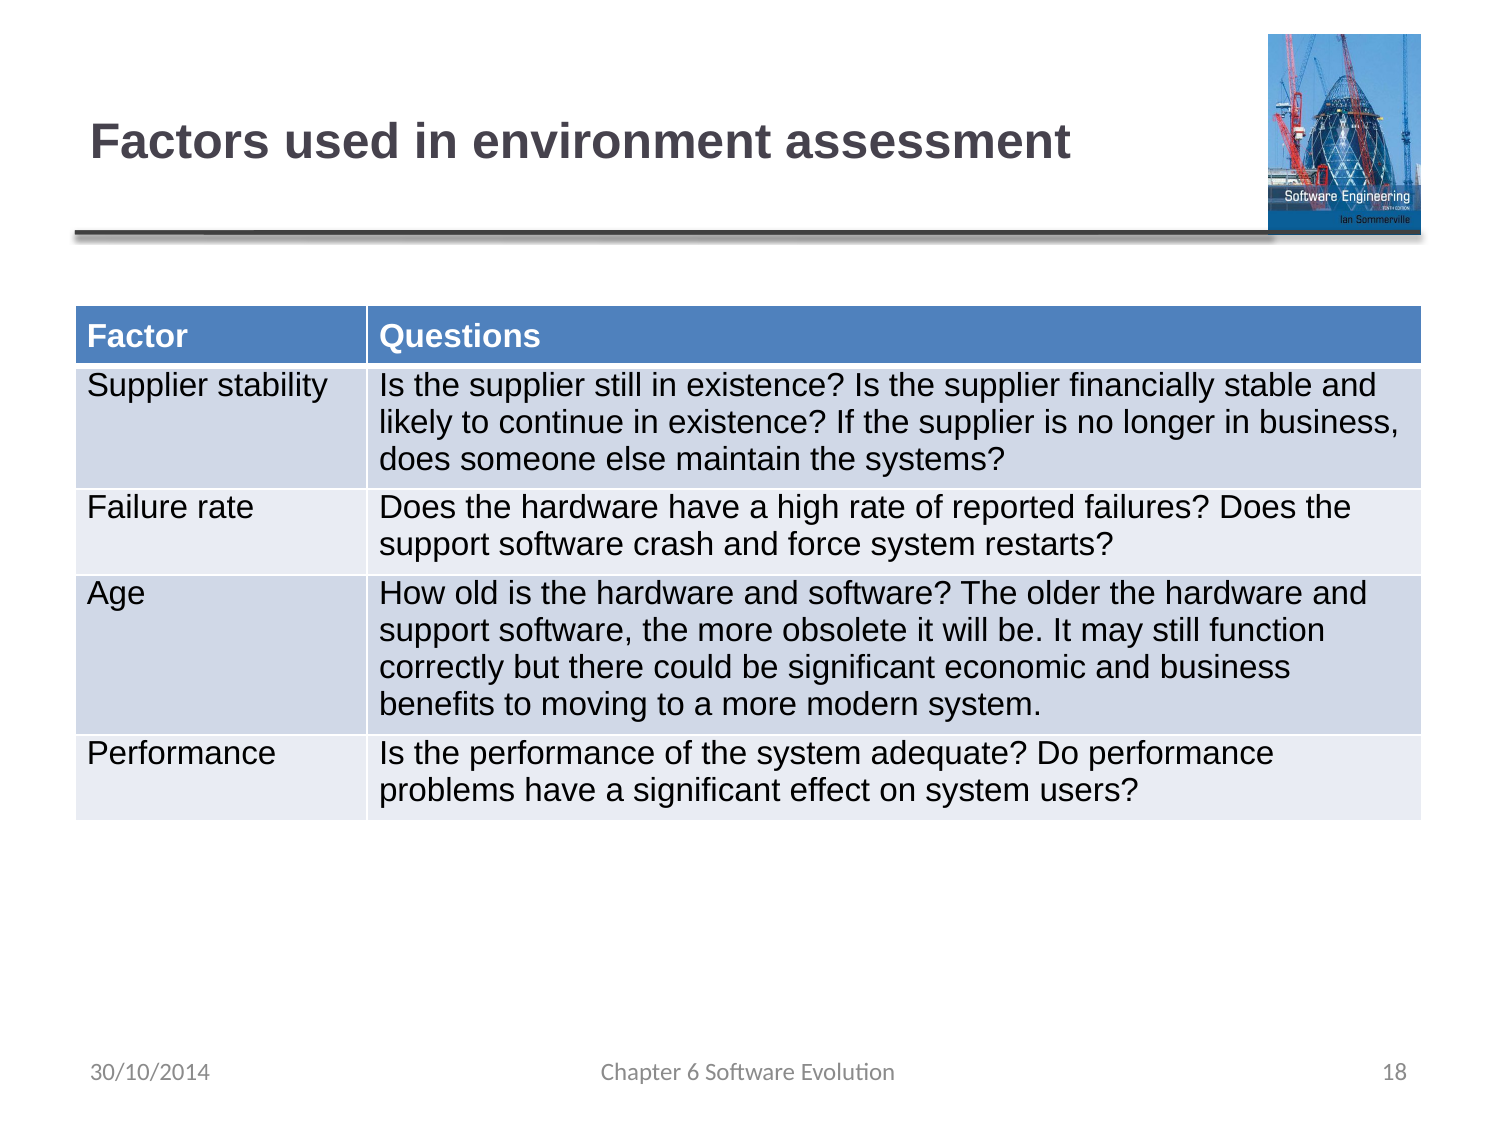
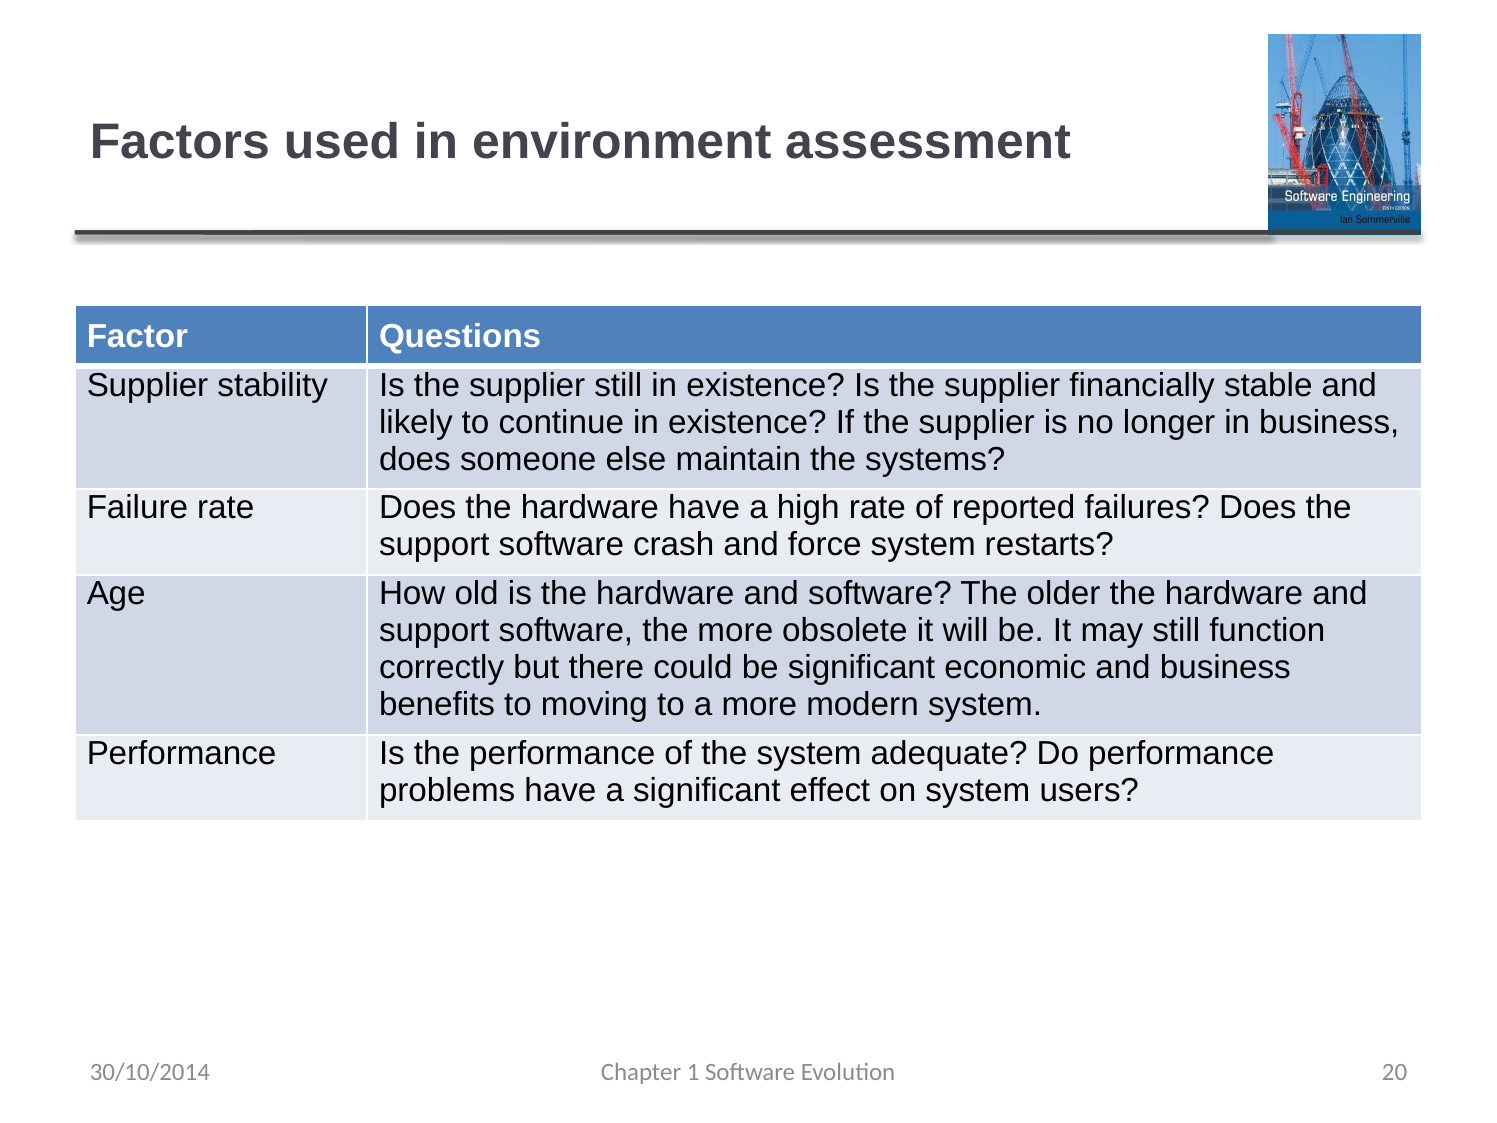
6: 6 -> 1 (693, 1072)
18: 18 -> 20 (1395, 1072)
